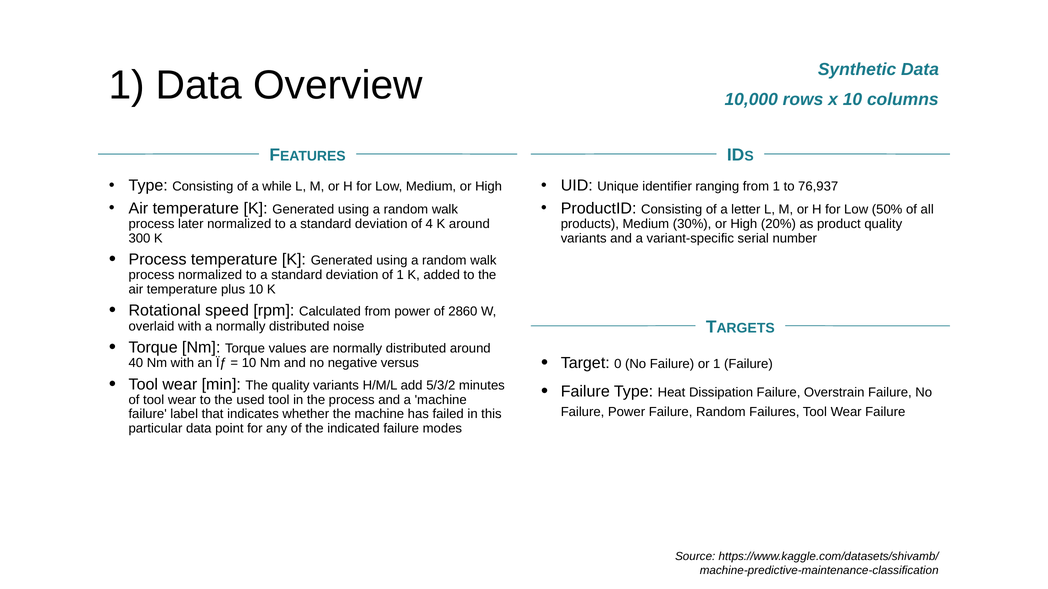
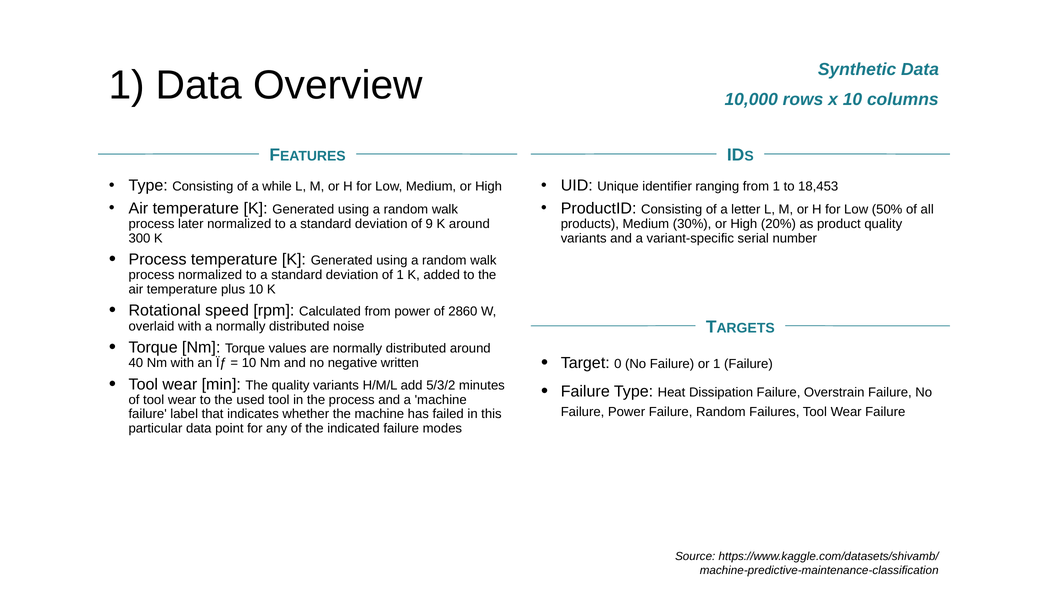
76,937: 76,937 -> 18,453 (818, 187)
4: 4 -> 9 (429, 224)
versus: versus -> written (400, 363)
